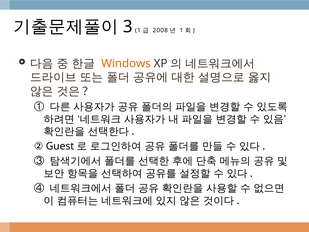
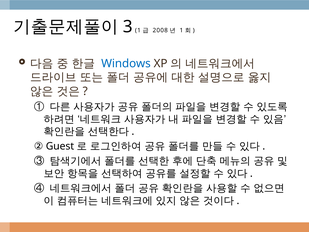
Windows colour: orange -> blue (126, 63)
